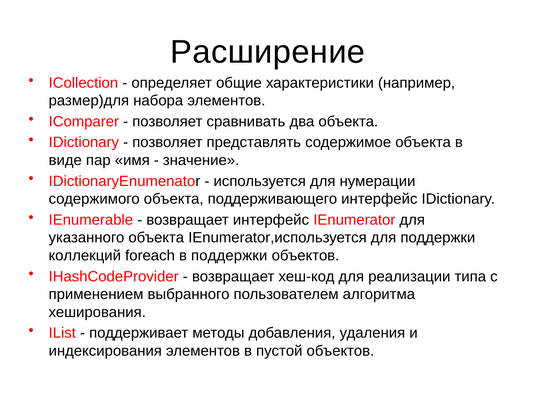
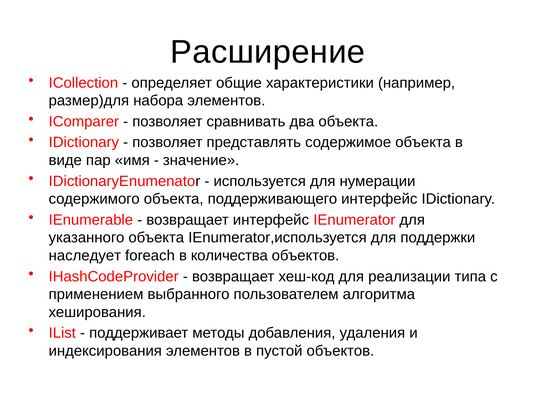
коллекций: коллекций -> наследует (85, 256)
в поддержки: поддержки -> количества (229, 256)
